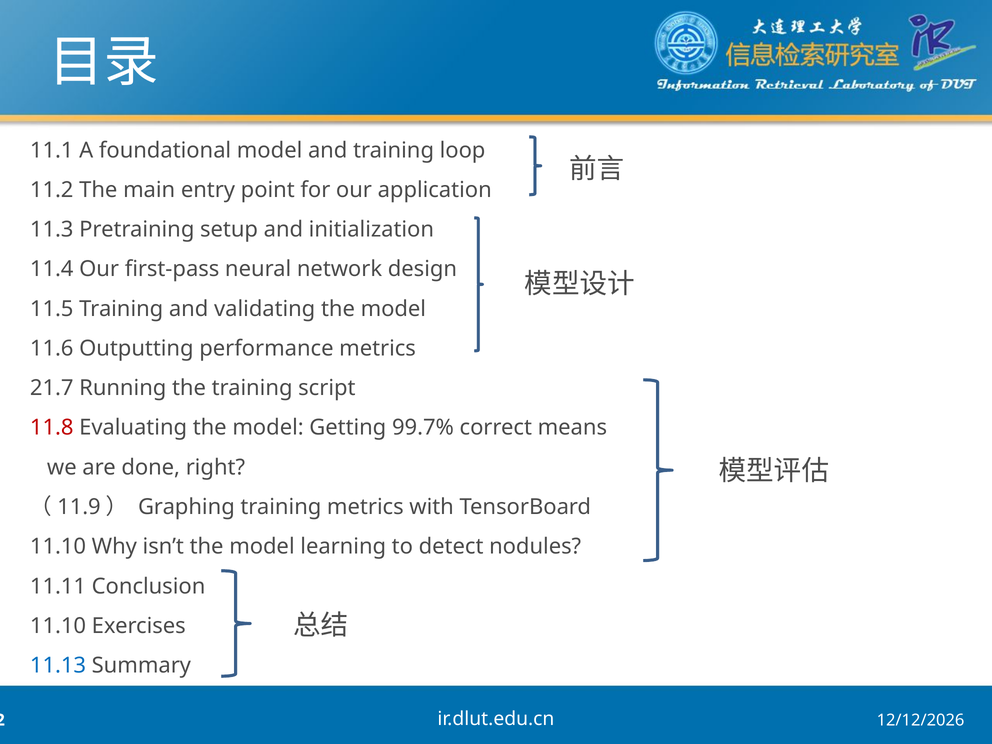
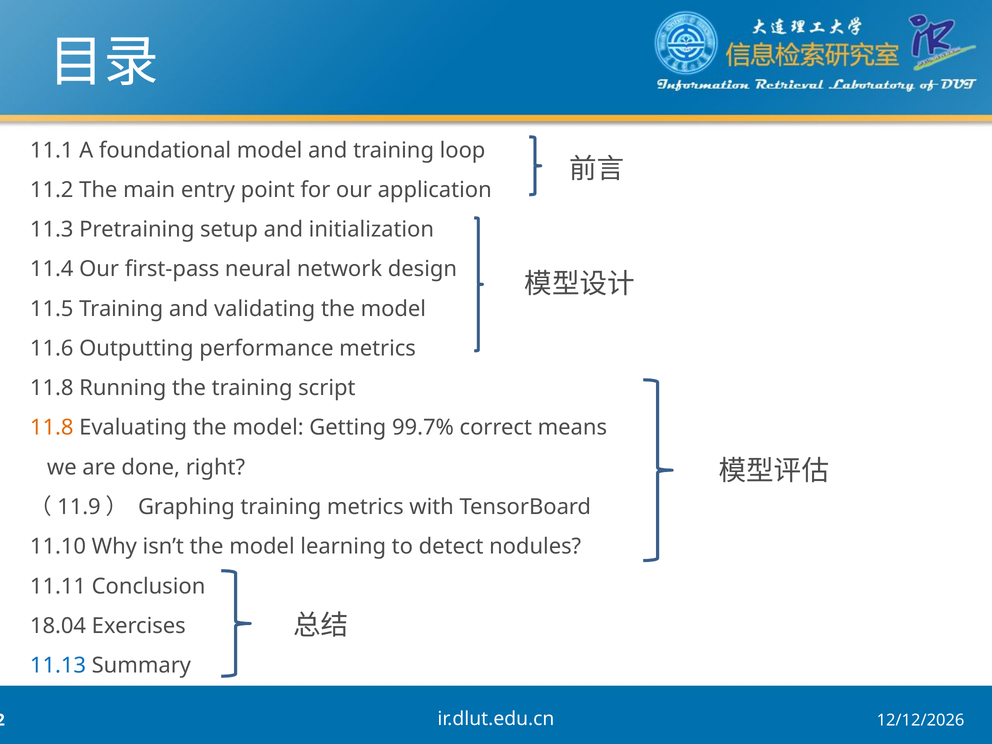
21.7: 21.7 -> 11.8 (52, 388)
11.8 colour: red -> orange (52, 428)
11.10: 11.10 -> 18.04 (58, 626)
